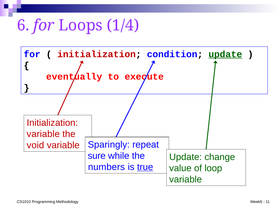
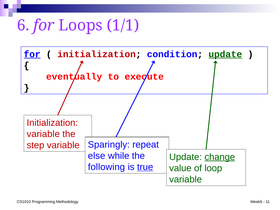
1/4: 1/4 -> 1/1 (123, 25)
for underline: none -> present (32, 54)
void: void -> step (35, 145)
sure: sure -> else (97, 156)
change underline: none -> present (220, 157)
numbers: numbers -> following (106, 167)
